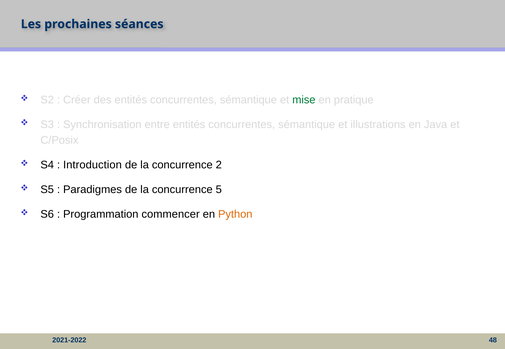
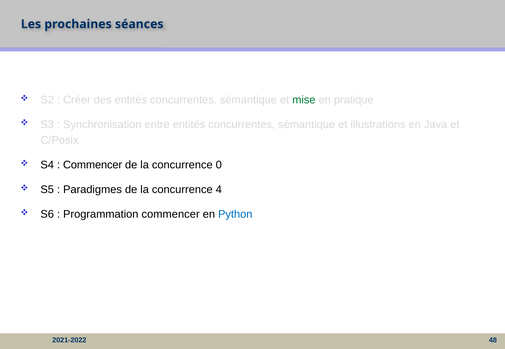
Introduction: Introduction -> Commencer (93, 165)
2: 2 -> 0 (219, 165)
5: 5 -> 4 (219, 190)
Python colour: orange -> blue (235, 214)
